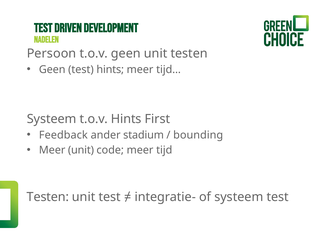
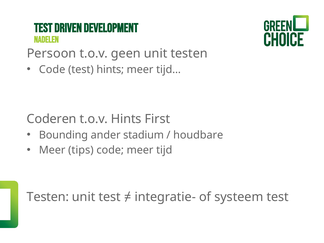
Geen: Geen -> Code (52, 69)
Systeem: Systeem -> Coderen (52, 119)
Feedback: Feedback -> Bounding (63, 135)
bounding: bounding -> houdbare (198, 135)
Meer unit: unit -> tips (81, 150)
